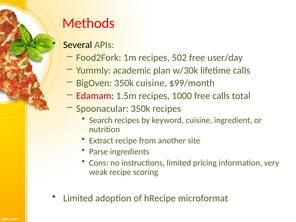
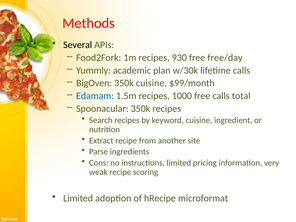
502: 502 -> 930 (179, 58)
user/day: user/day -> free/day (225, 58)
Edamam colour: red -> blue (95, 96)
